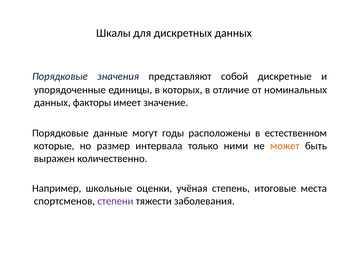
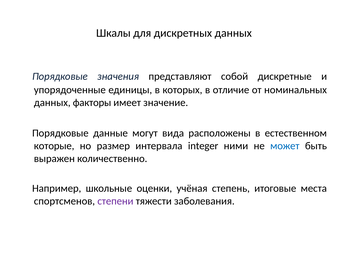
годы: годы -> вида (173, 133)
только: только -> integer (203, 146)
может colour: orange -> blue (285, 146)
